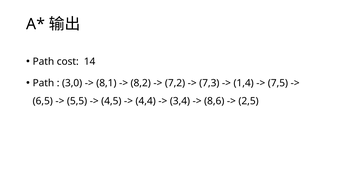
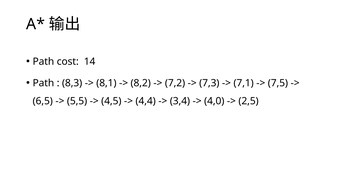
3,0: 3,0 -> 8,3 (72, 83)
1,4: 1,4 -> 7,1 (244, 83)
8,6: 8,6 -> 4,0 (214, 101)
